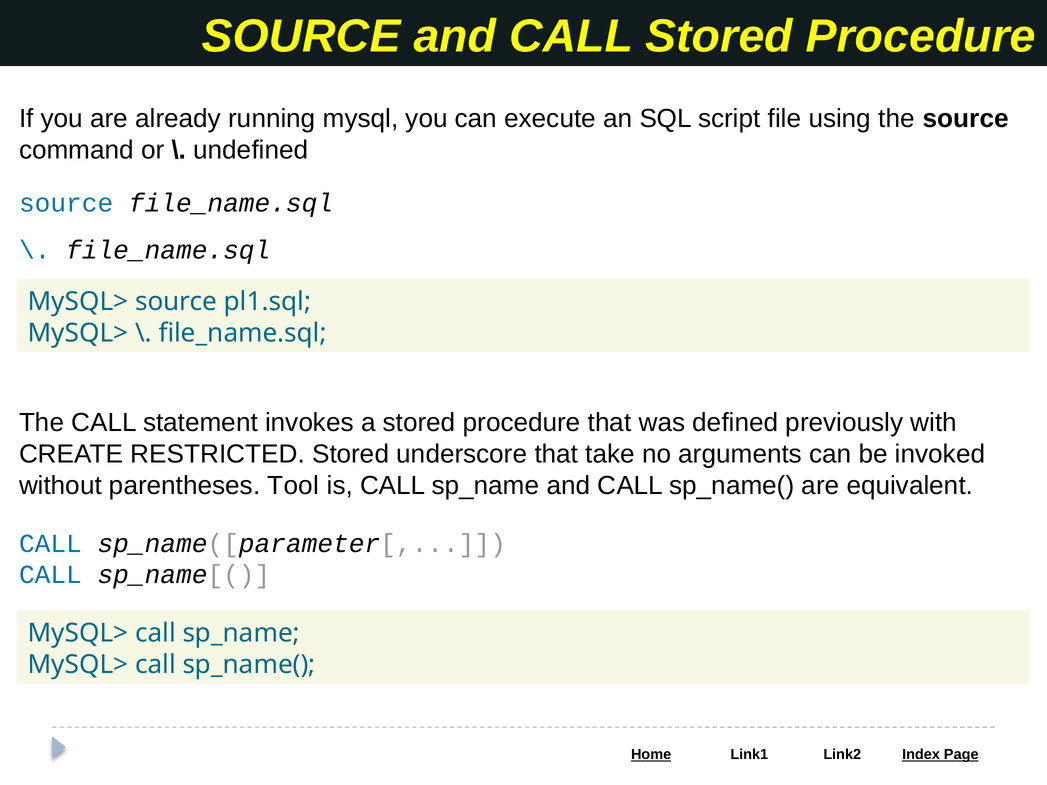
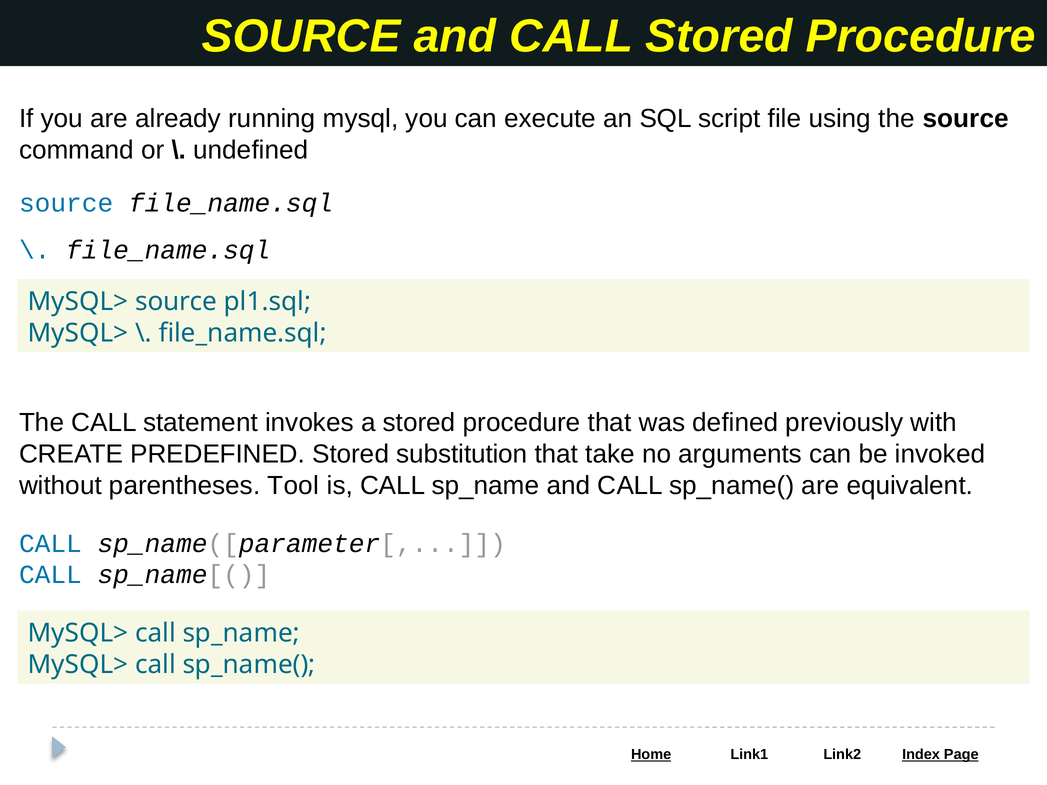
RESTRICTED: RESTRICTED -> PREDEFINED (218, 454)
underscore: underscore -> substitution (462, 454)
